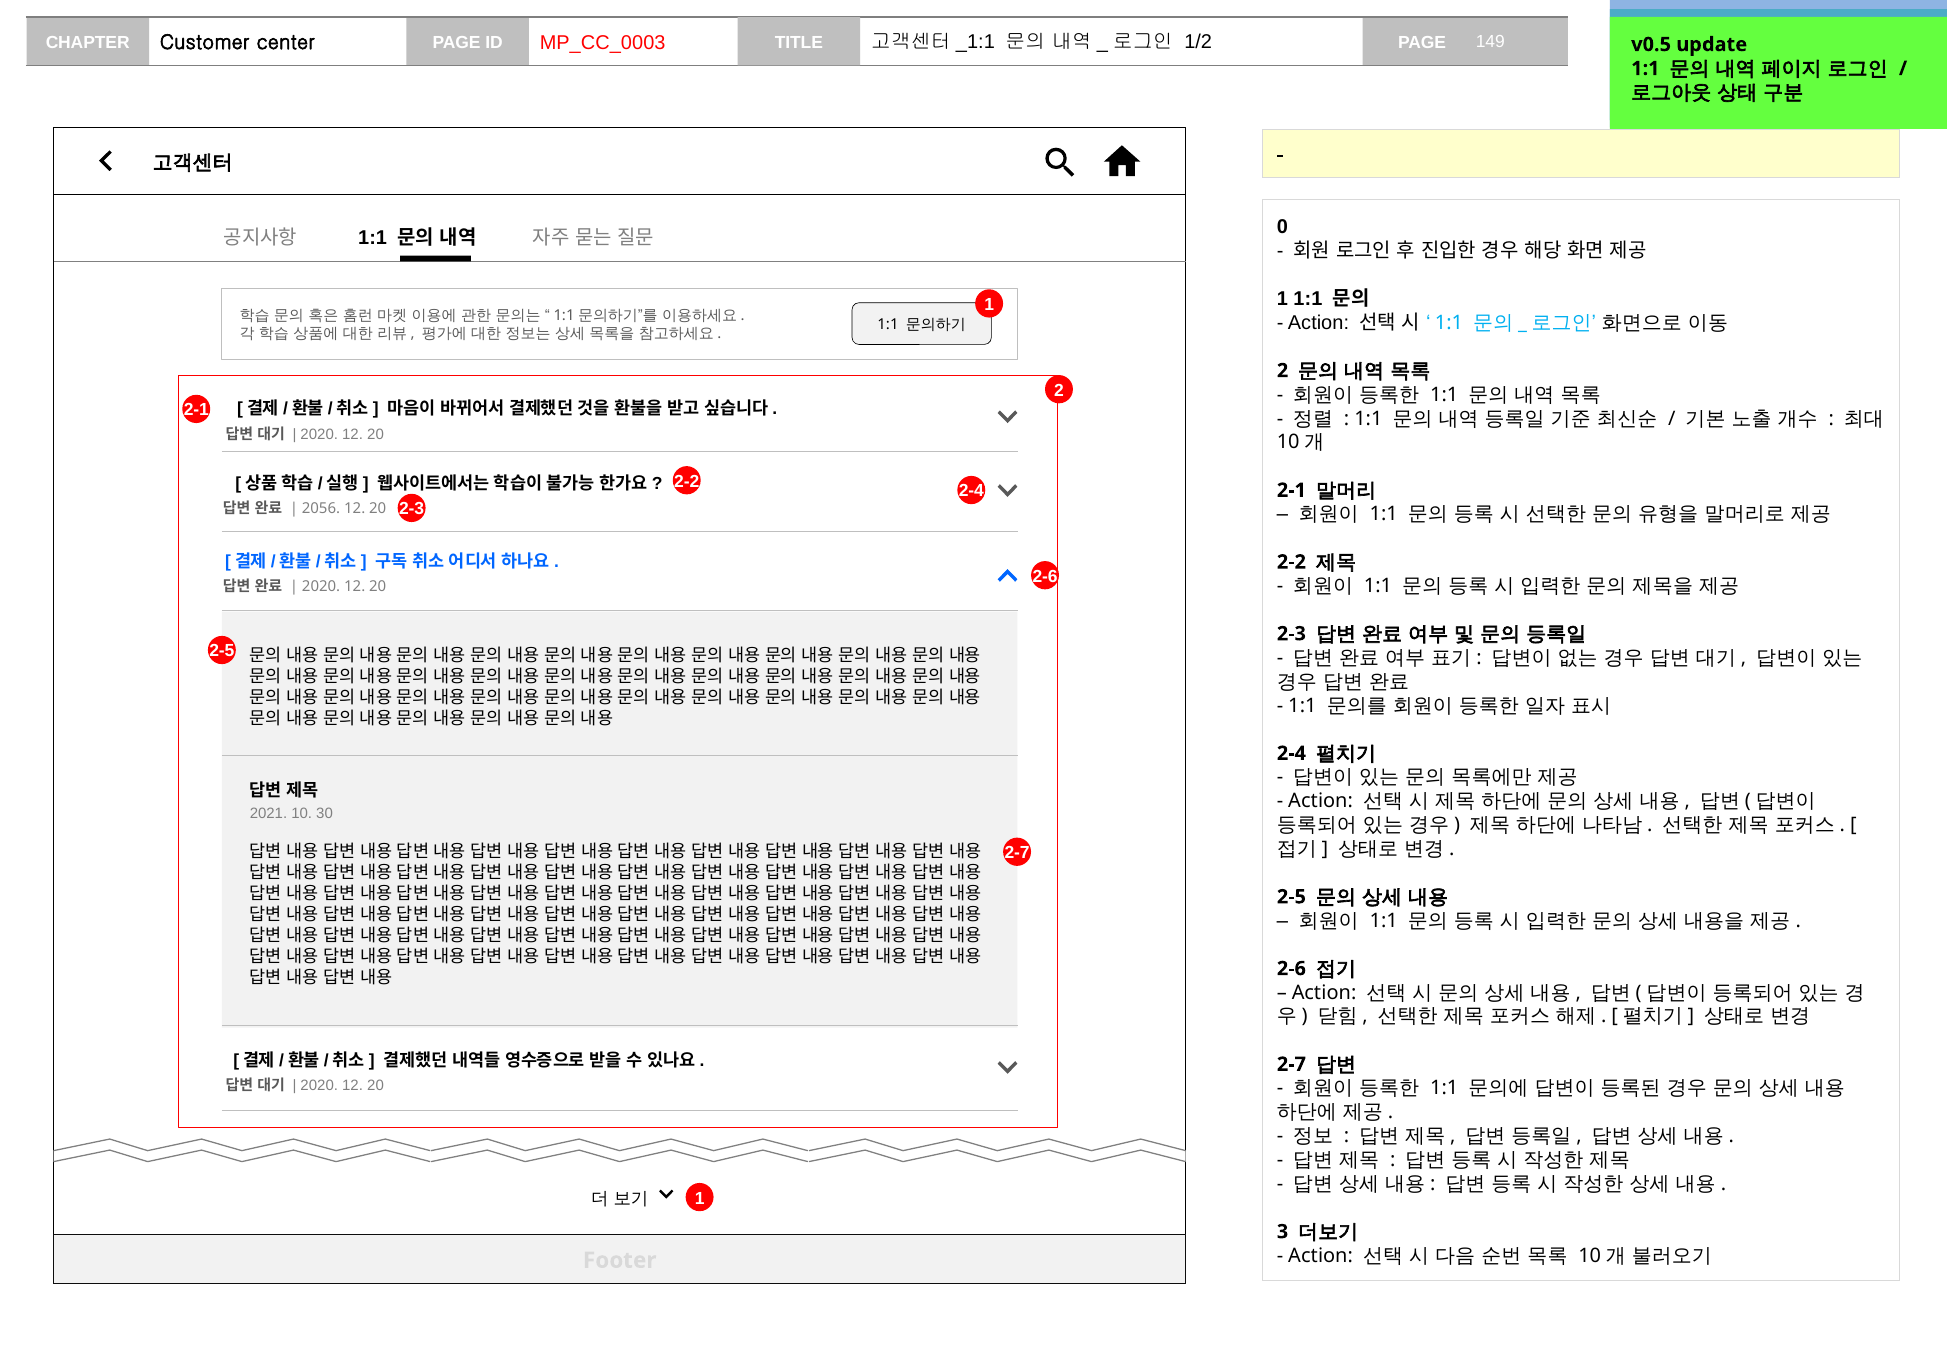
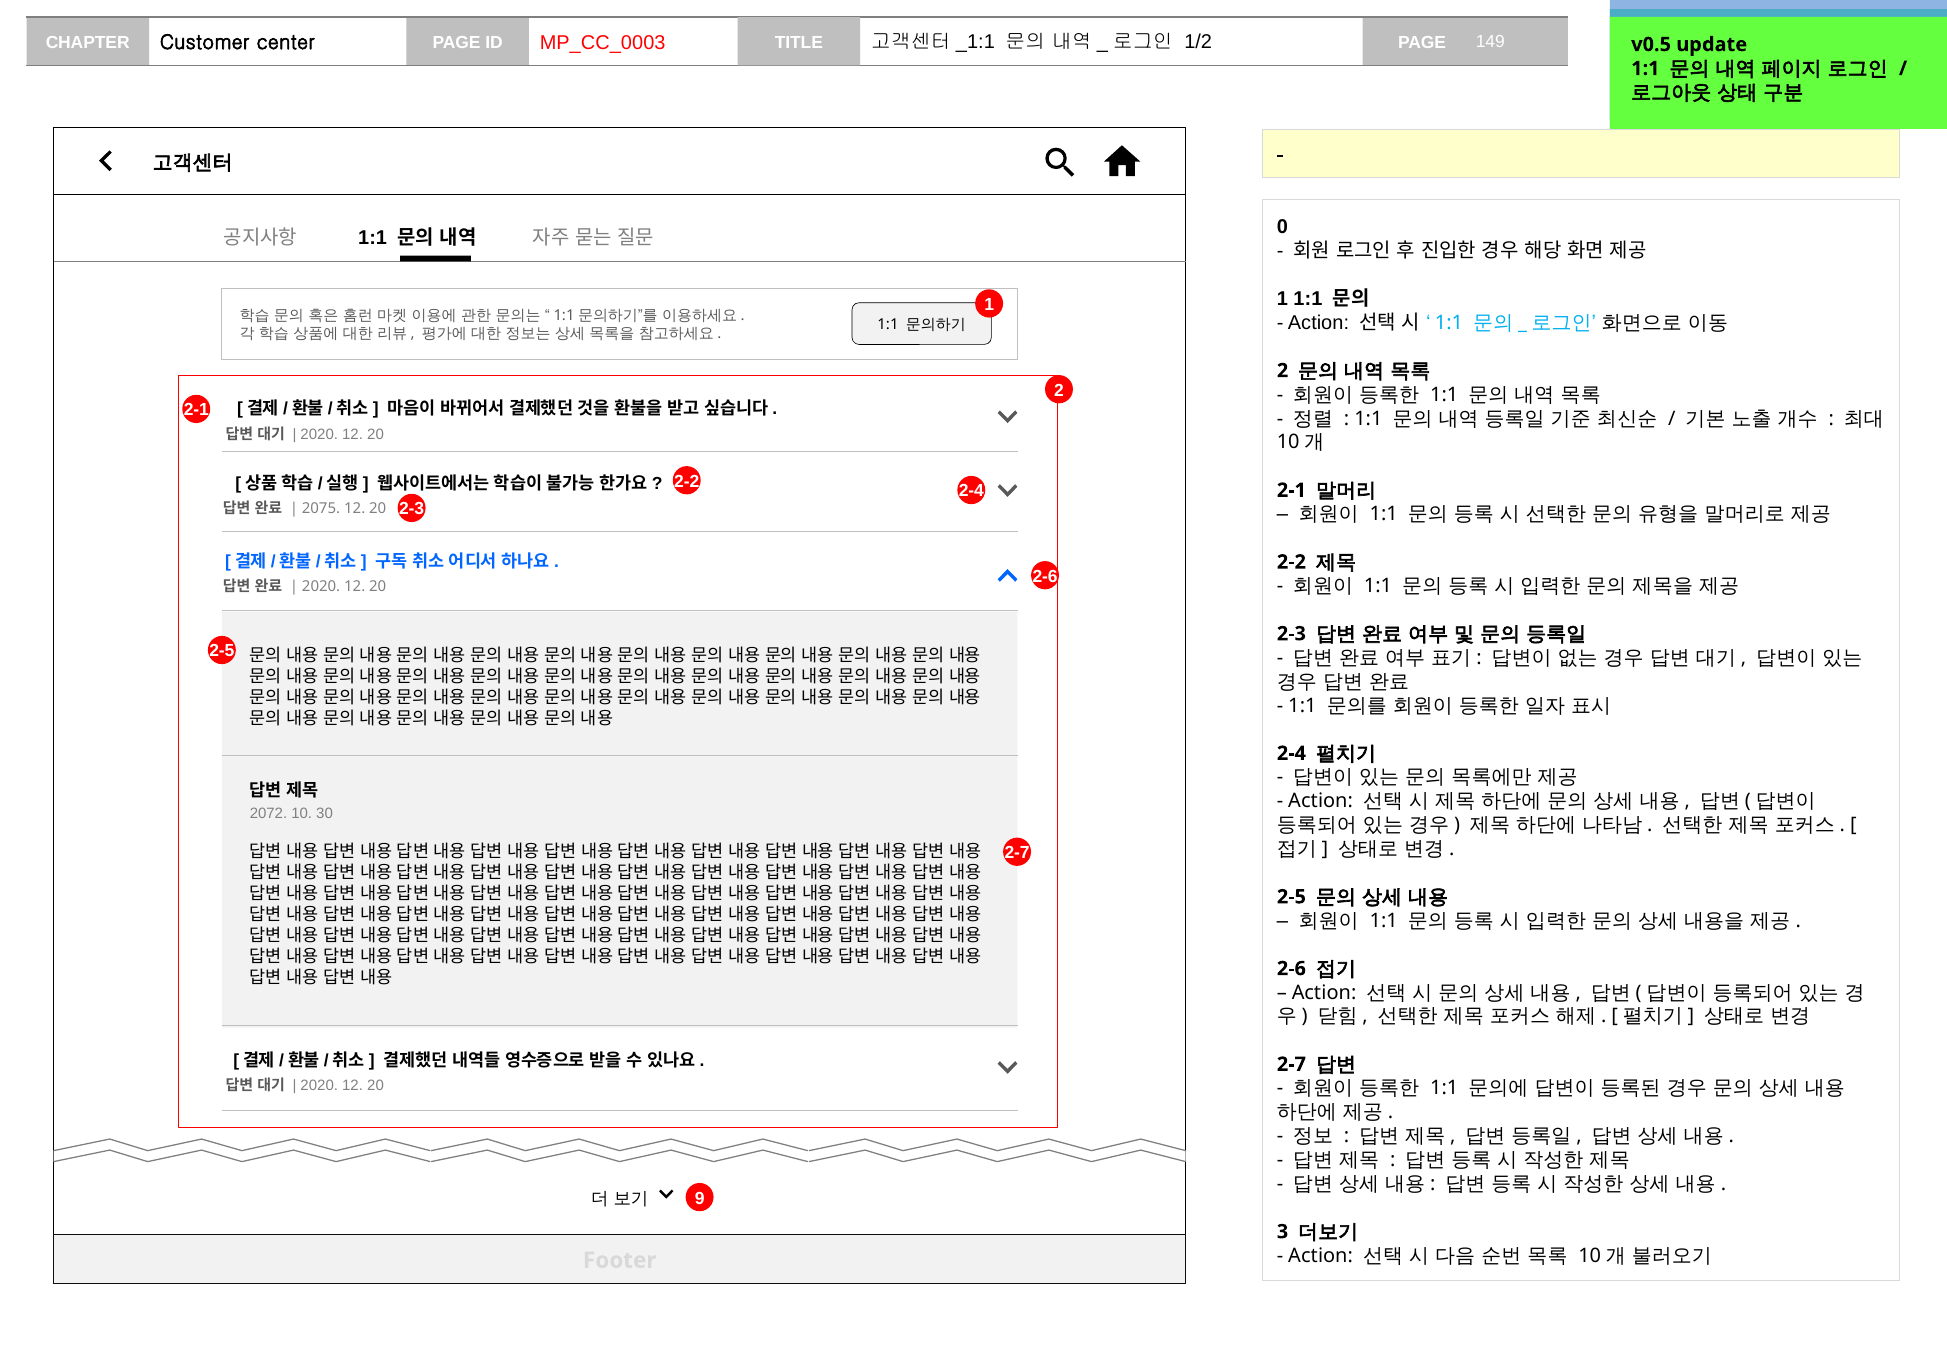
2056: 2056 -> 2075 (321, 509)
2021: 2021 -> 2072 (268, 814)
1: 1 -> 9 (700, 1198)
